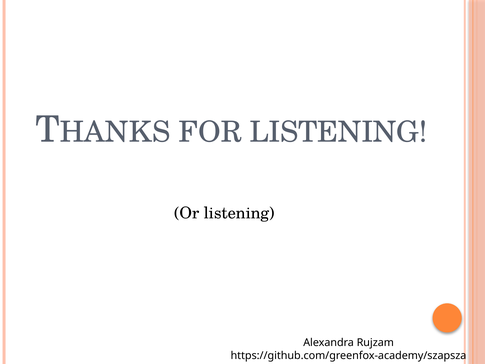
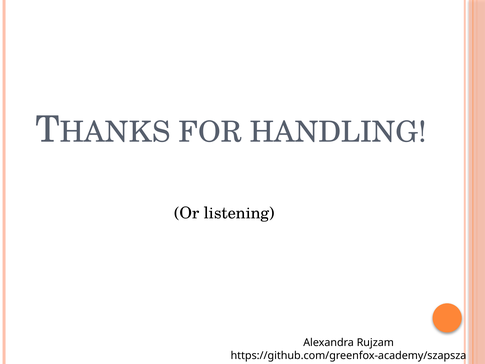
FOR LISTENING: LISTENING -> HANDLING (338, 132)
